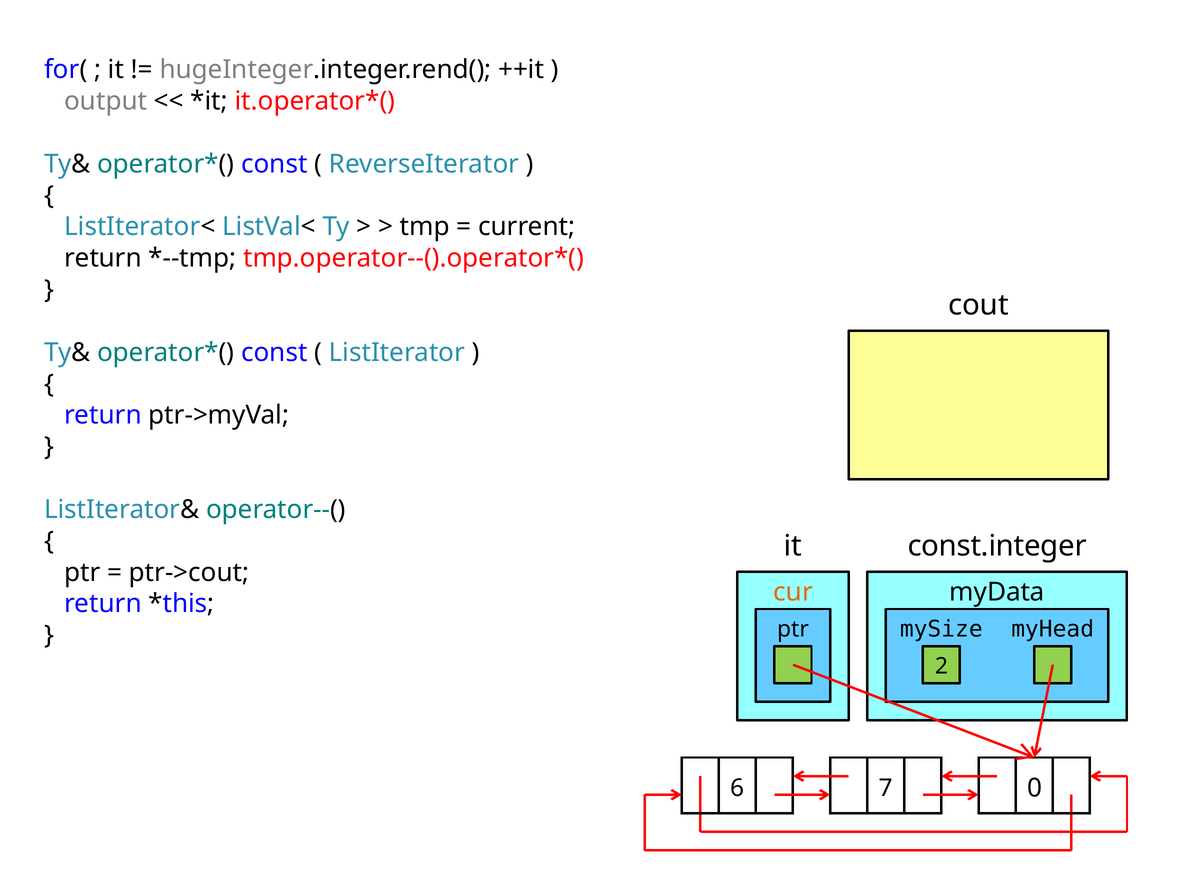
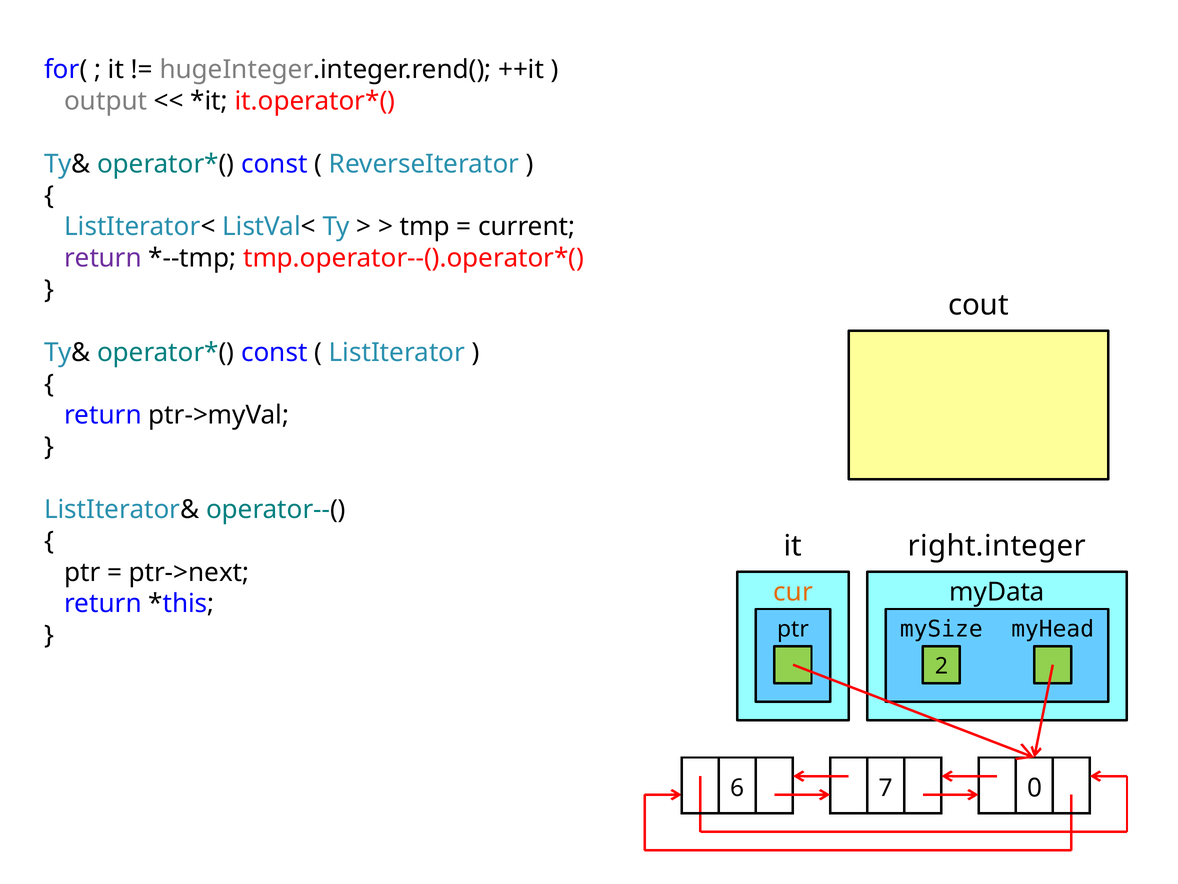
return colour: black -> purple (103, 258)
const.integer: const.integer -> right.integer (997, 546)
ptr->cout: ptr->cout -> ptr->next (189, 572)
